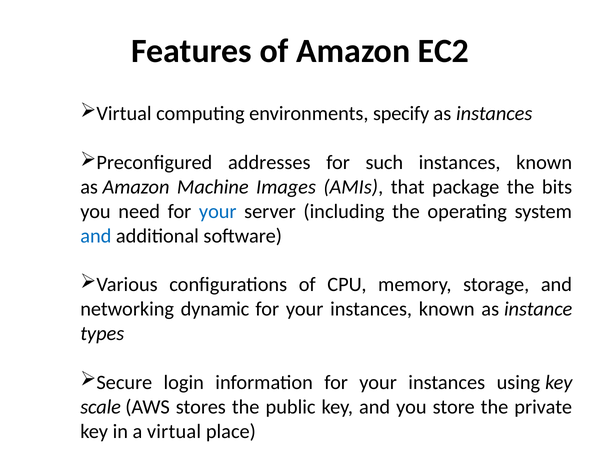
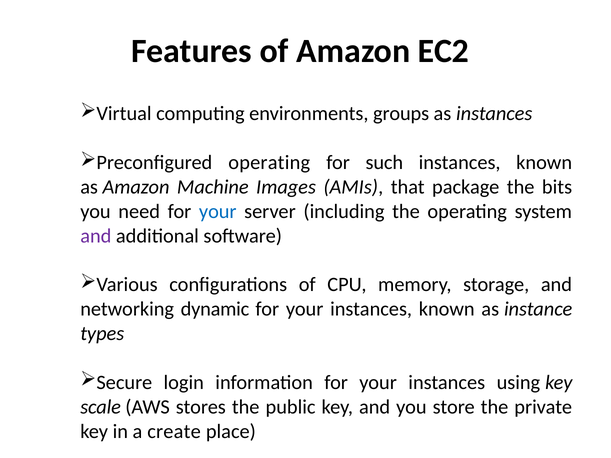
specify: specify -> groups (401, 114)
Preconfigured addresses: addresses -> operating (269, 163)
and colour: blue -> purple (96, 236)
a virtual: virtual -> create (174, 432)
